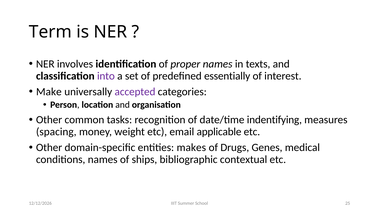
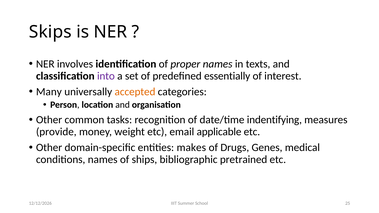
Term: Term -> Skips (50, 32)
Make: Make -> Many (49, 92)
accepted colour: purple -> orange (135, 92)
spacing: spacing -> provide (56, 132)
contextual: contextual -> pretrained (244, 160)
